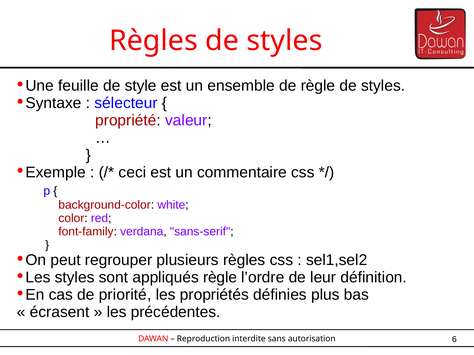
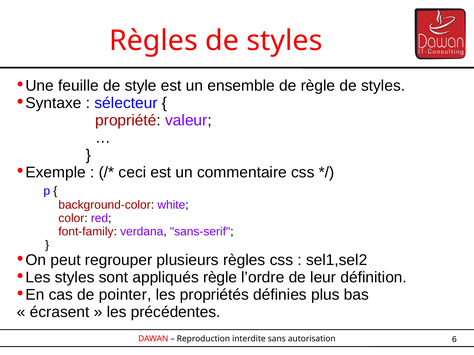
priorité: priorité -> pointer (125, 295)
